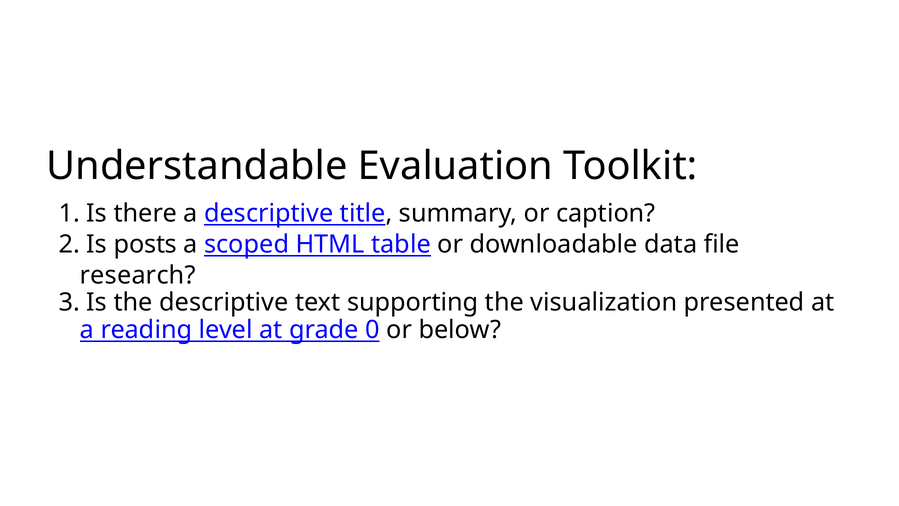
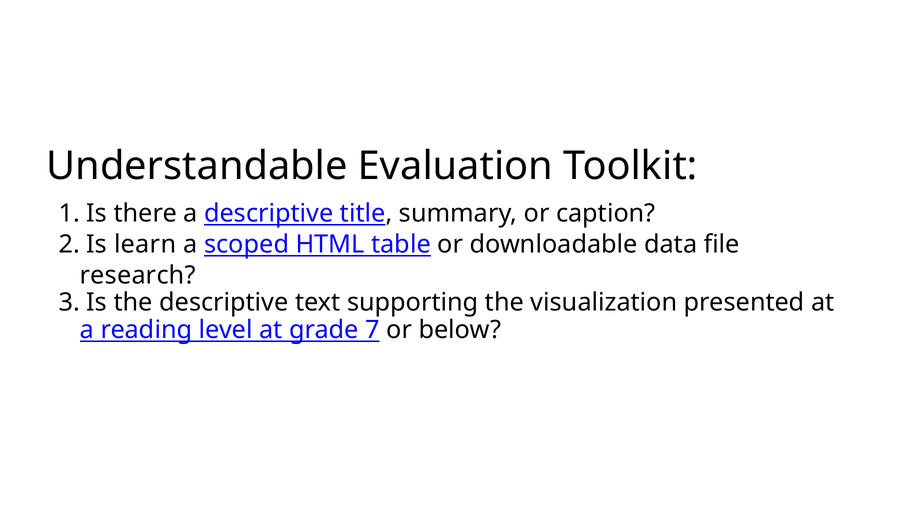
posts: posts -> learn (145, 244)
0: 0 -> 7 (372, 330)
